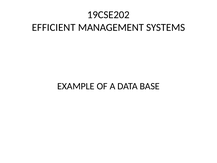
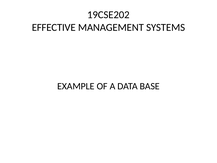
EFFICIENT: EFFICIENT -> EFFECTIVE (54, 27)
